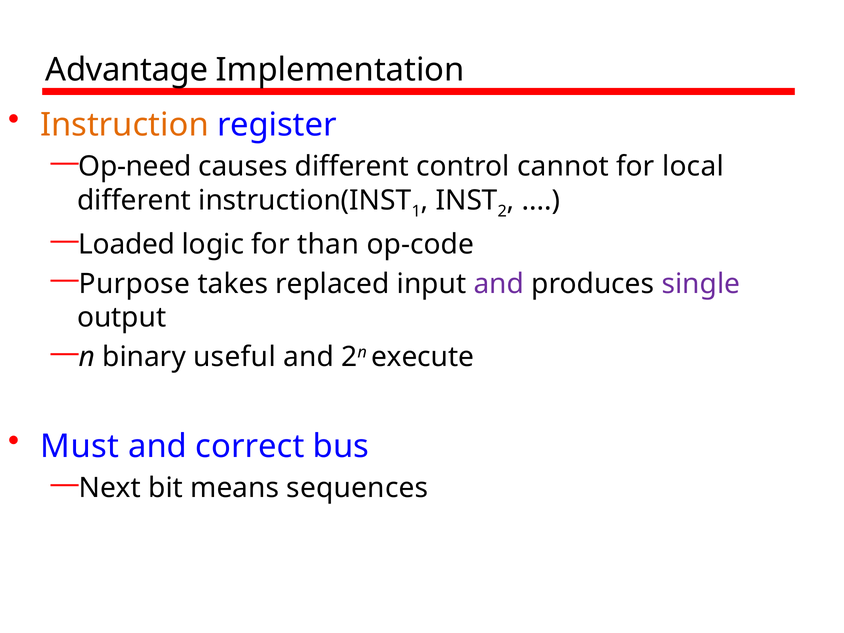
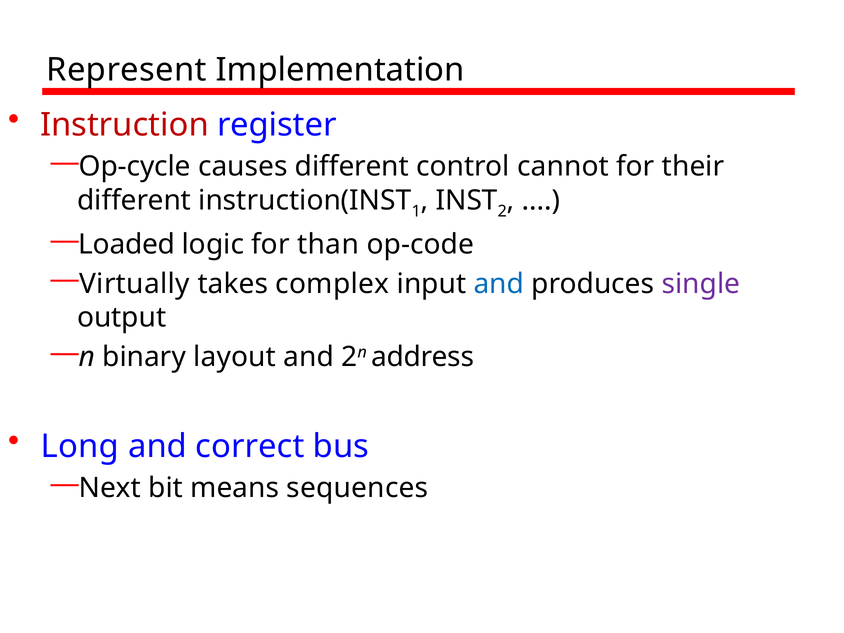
Advantage: Advantage -> Represent (127, 70)
Instruction colour: orange -> red (124, 125)
Op-need: Op-need -> Op-cycle (135, 167)
local: local -> their (693, 167)
Purpose: Purpose -> Virtually (134, 284)
replaced: replaced -> complex (332, 284)
and colour: purple -> blue (499, 284)
useful: useful -> layout (235, 357)
execute: execute -> address (423, 357)
Must: Must -> Long (80, 446)
